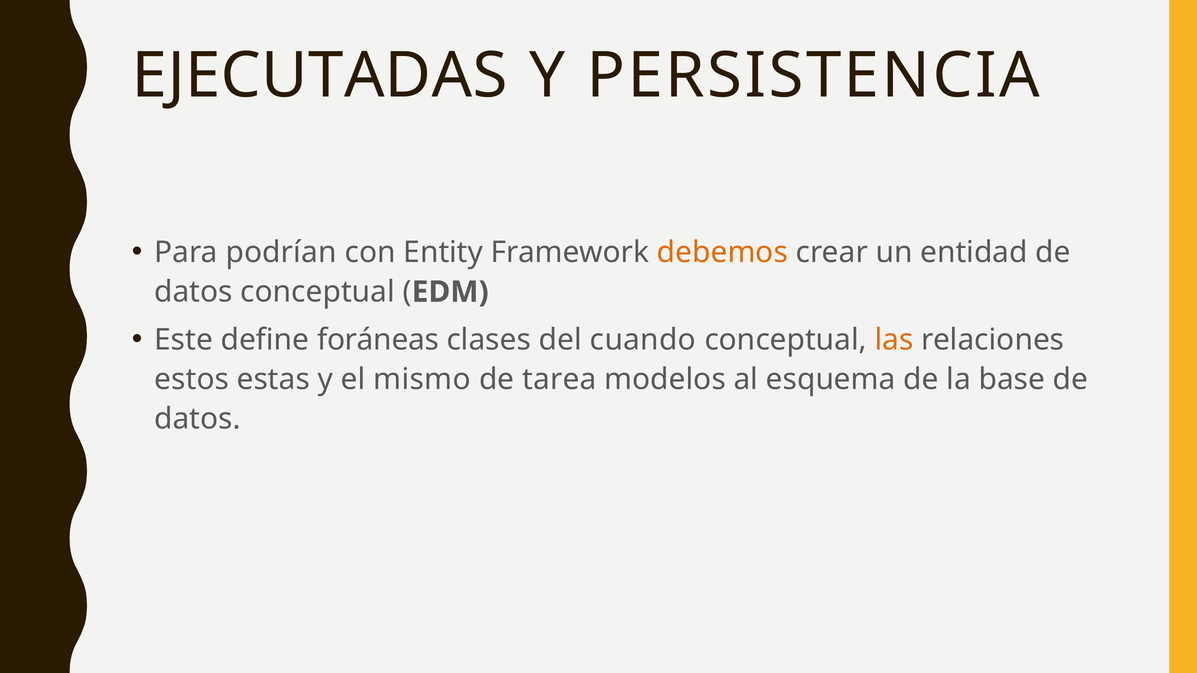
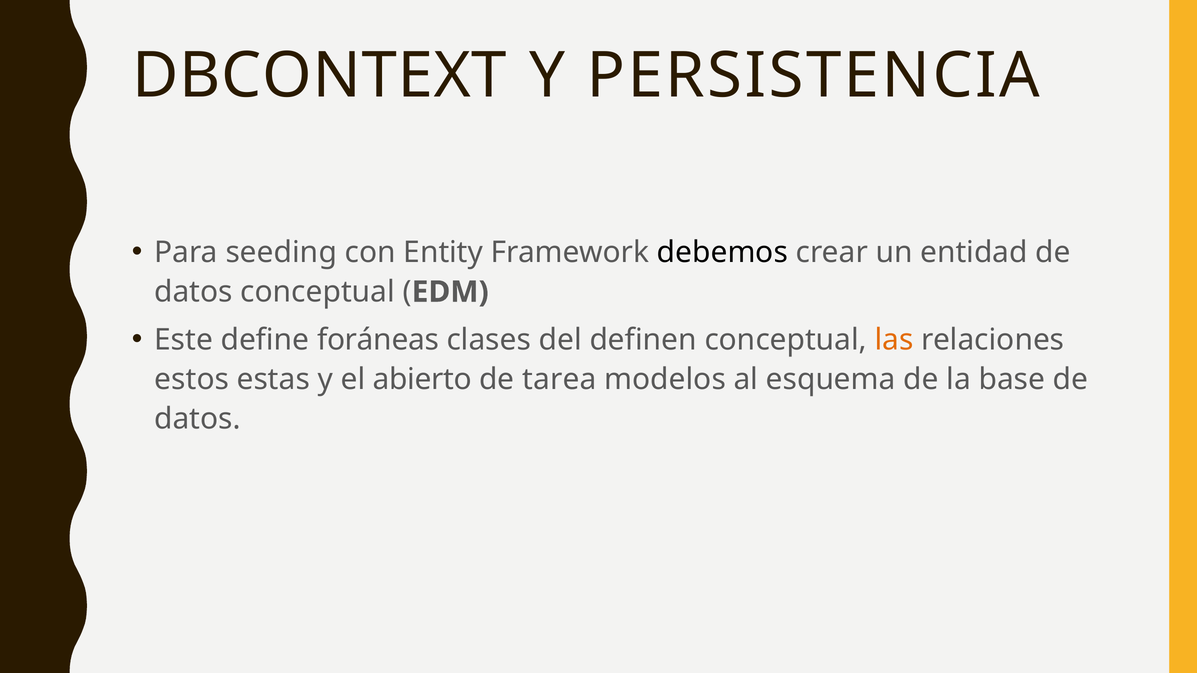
EJECUTADAS: EJECUTADAS -> DBCONTEXT (320, 76)
podrían: podrían -> seeding (281, 253)
debemos colour: orange -> black (722, 253)
cuando: cuando -> definen (643, 340)
mismo: mismo -> abierto (422, 380)
